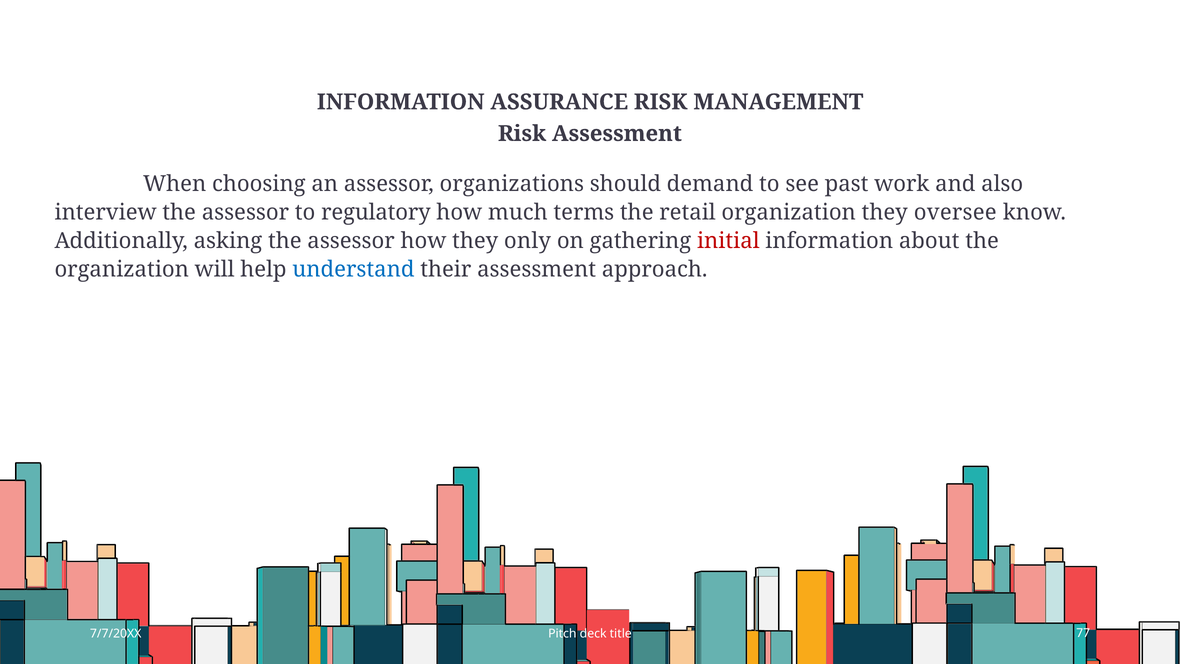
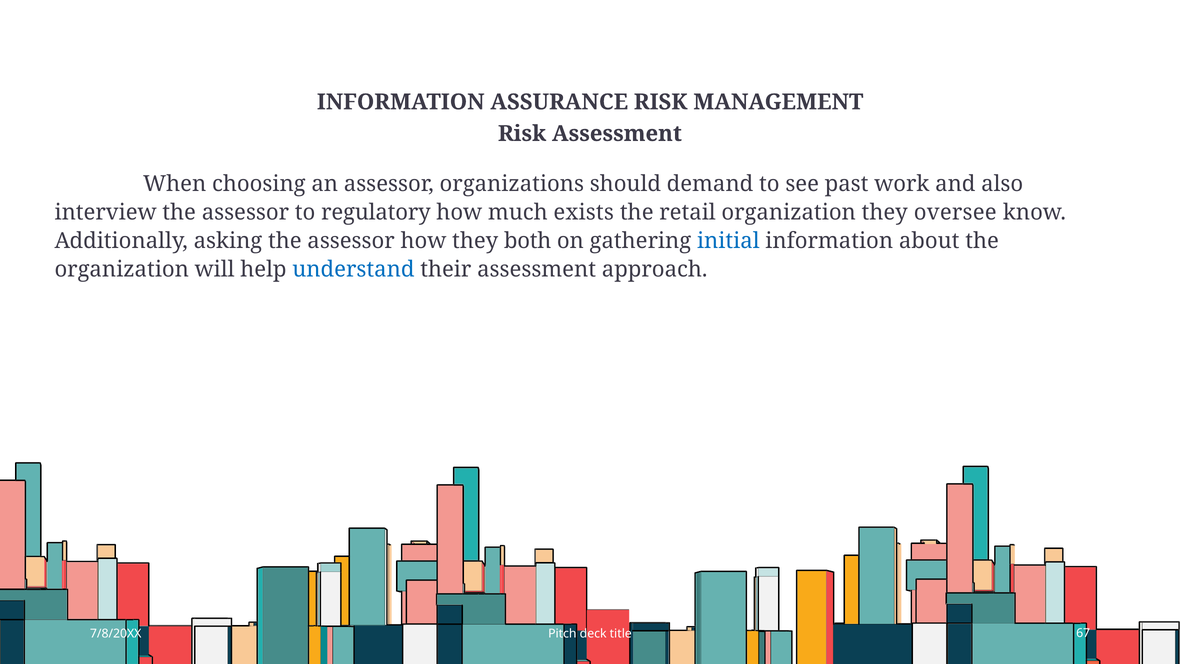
terms: terms -> exists (584, 213)
only: only -> both (528, 241)
initial colour: red -> blue (728, 241)
7/7/20XX: 7/7/20XX -> 7/8/20XX (116, 634)
77: 77 -> 67 (1083, 633)
